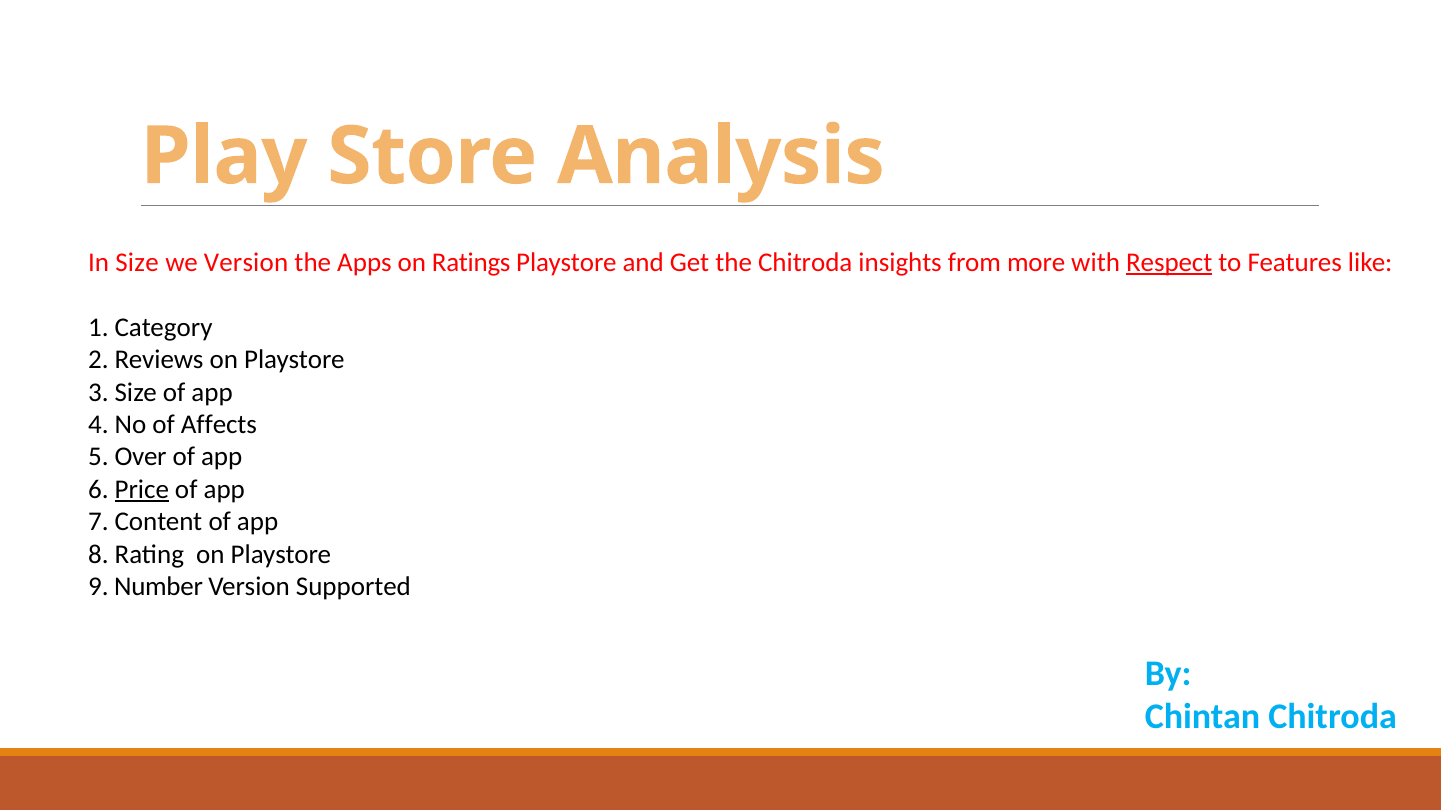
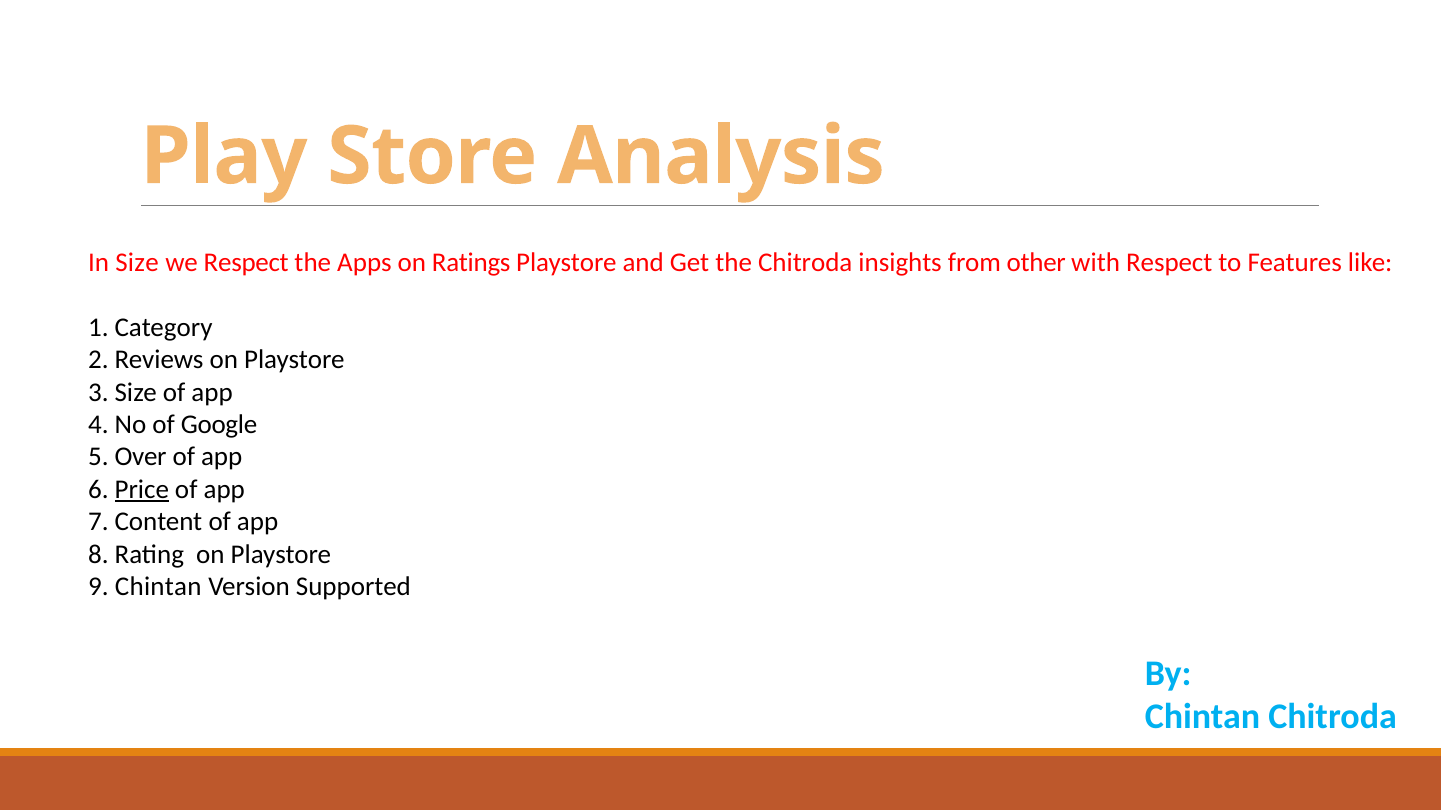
we Version: Version -> Respect (246, 263)
more: more -> other (1036, 263)
Respect underline: present -> none (1169, 263)
Affects: Affects -> Google (219, 425)
9 Number: Number -> Chintan (158, 587)
